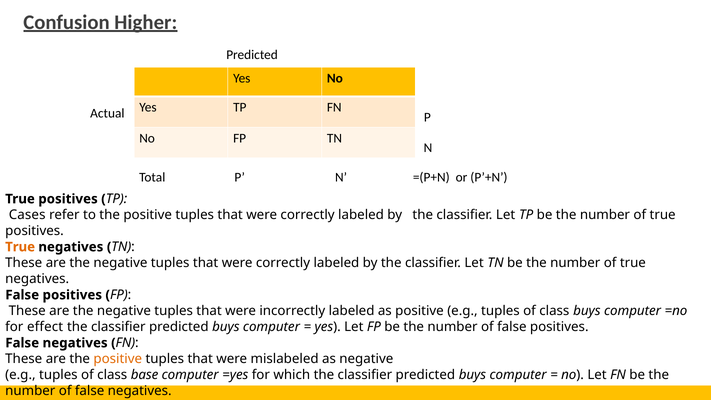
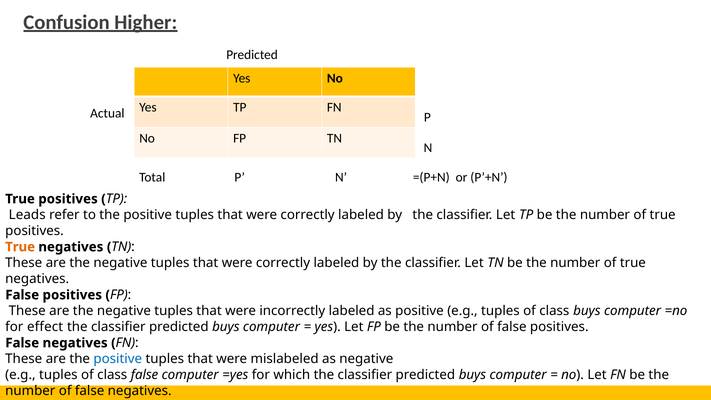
Cases: Cases -> Leads (27, 215)
positive colour: orange -> blue (118, 359)
class base: base -> false (145, 375)
